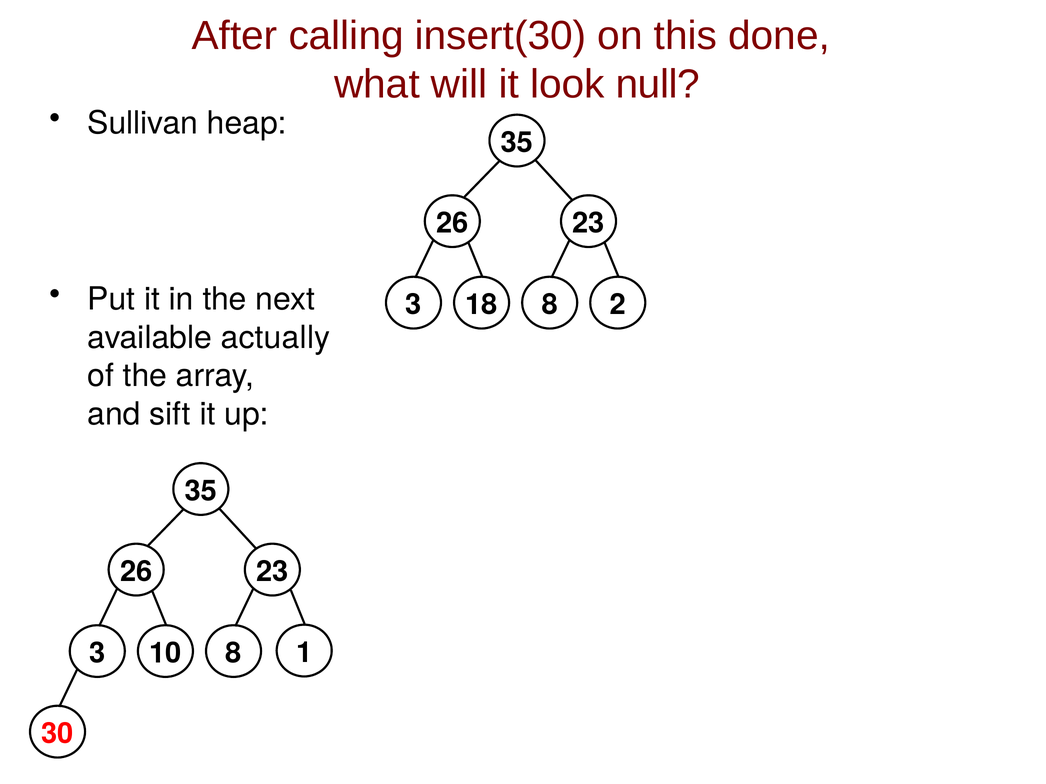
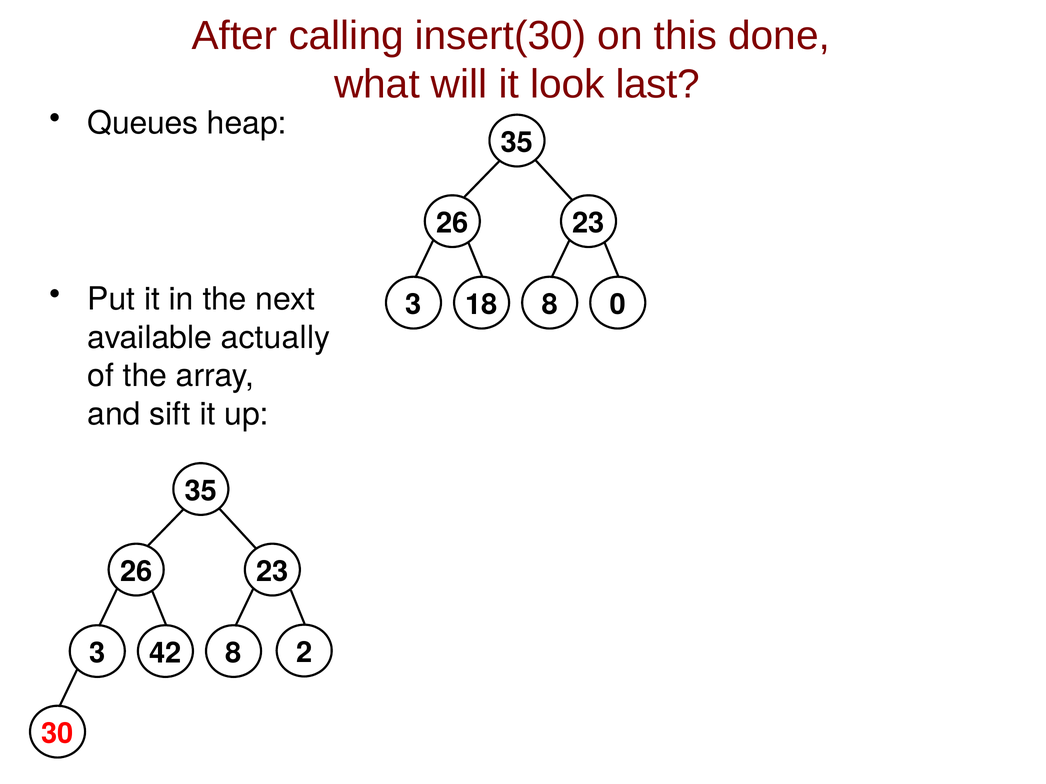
null: null -> last (658, 84)
Sullivan: Sullivan -> Queues (143, 123)
2: 2 -> 0 (618, 305)
10: 10 -> 42 (165, 654)
1: 1 -> 2 (304, 653)
